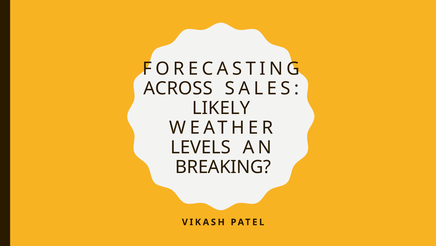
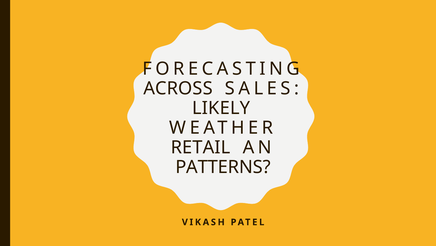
LEVELS: LEVELS -> RETAIL (201, 147)
BREAKING: BREAKING -> PATTERNS (223, 167)
